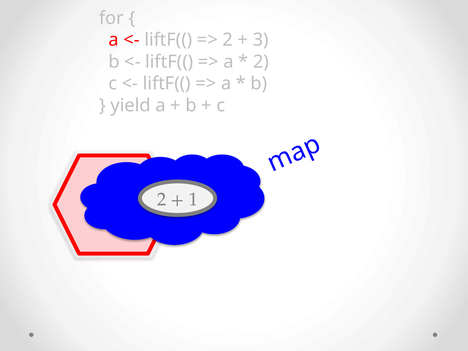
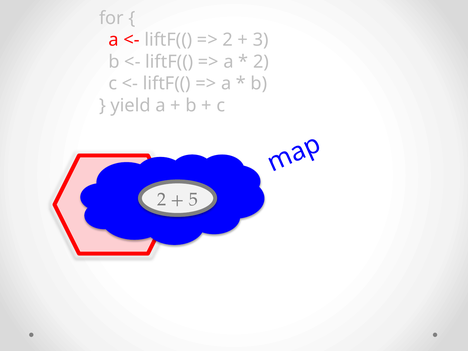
1: 1 -> 5 (194, 199)
